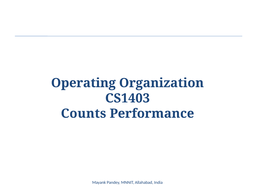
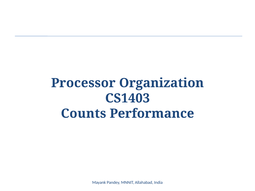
Operating: Operating -> Processor (83, 83)
